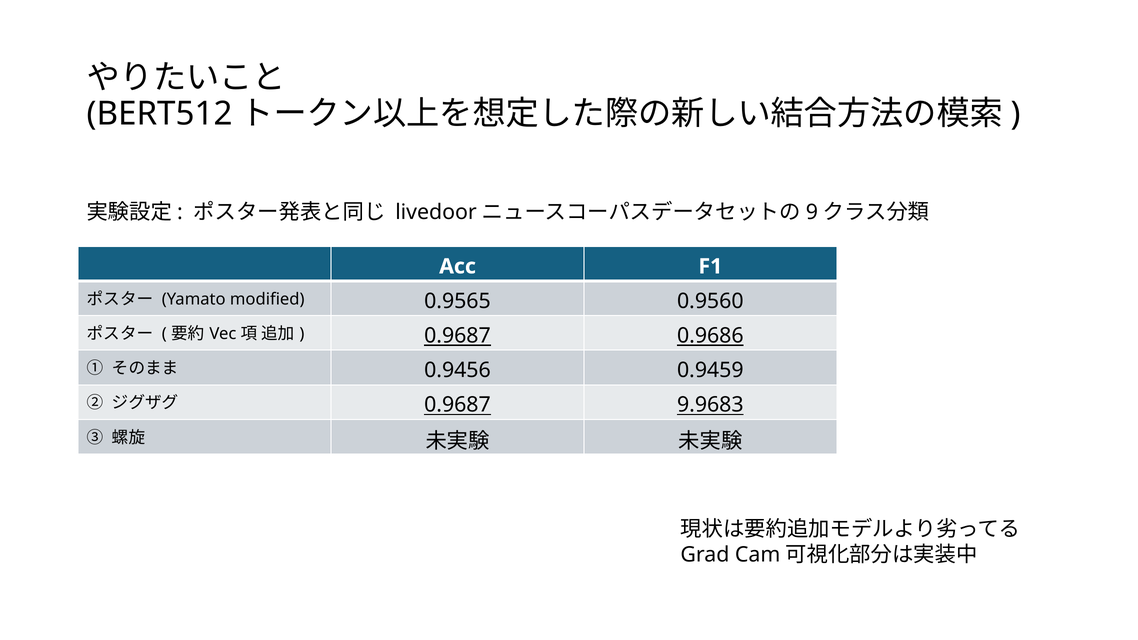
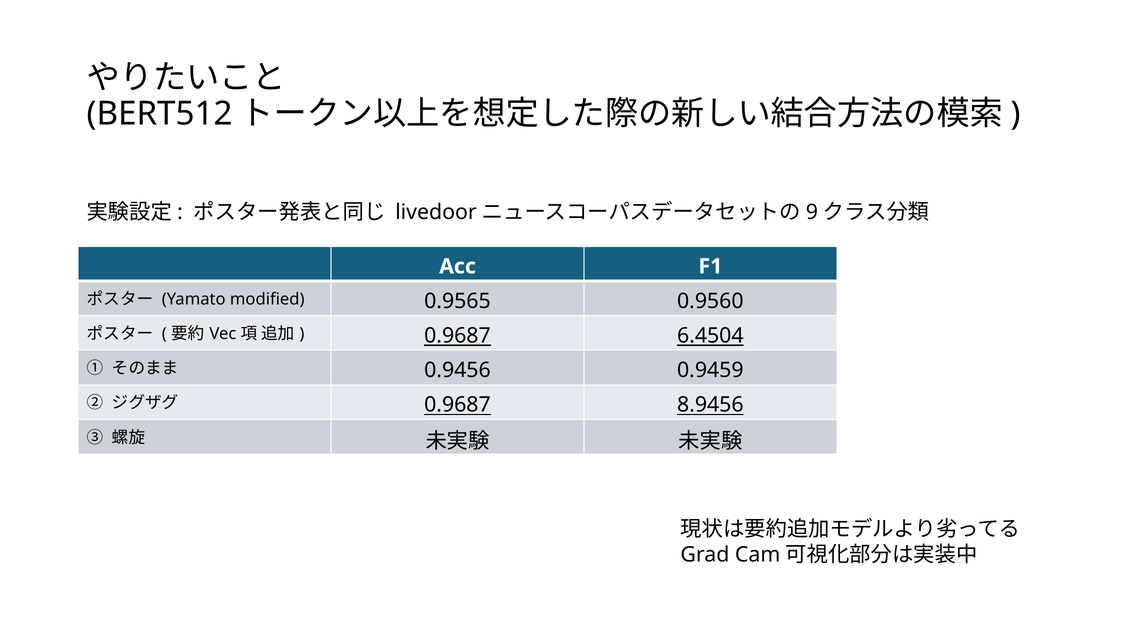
0.9686: 0.9686 -> 6.4504 (710, 336)
9.9683: 9.9683 -> 8.9456 (710, 405)
